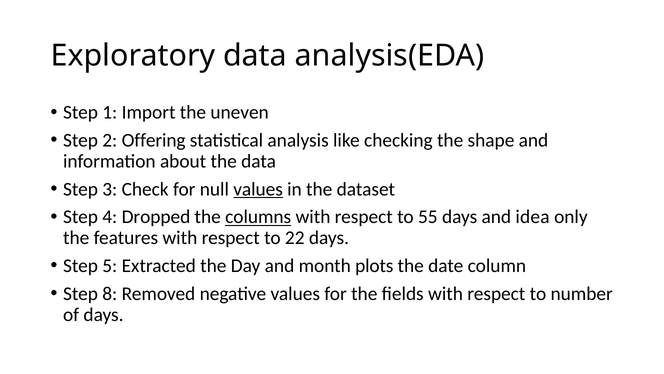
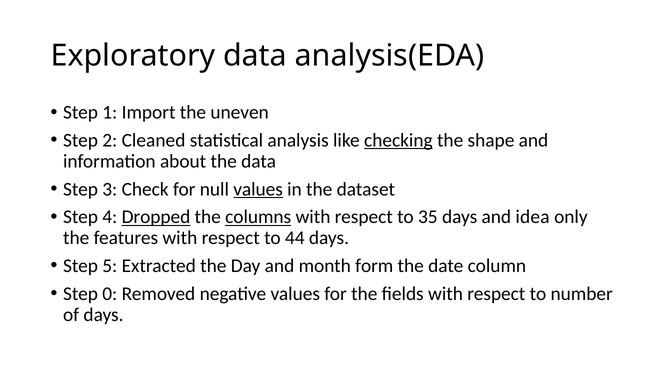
Offering: Offering -> Cleaned (154, 140)
checking underline: none -> present (398, 140)
Dropped underline: none -> present (156, 217)
55: 55 -> 35 (428, 217)
22: 22 -> 44 (295, 238)
plots: plots -> form (374, 265)
8: 8 -> 0 (110, 293)
